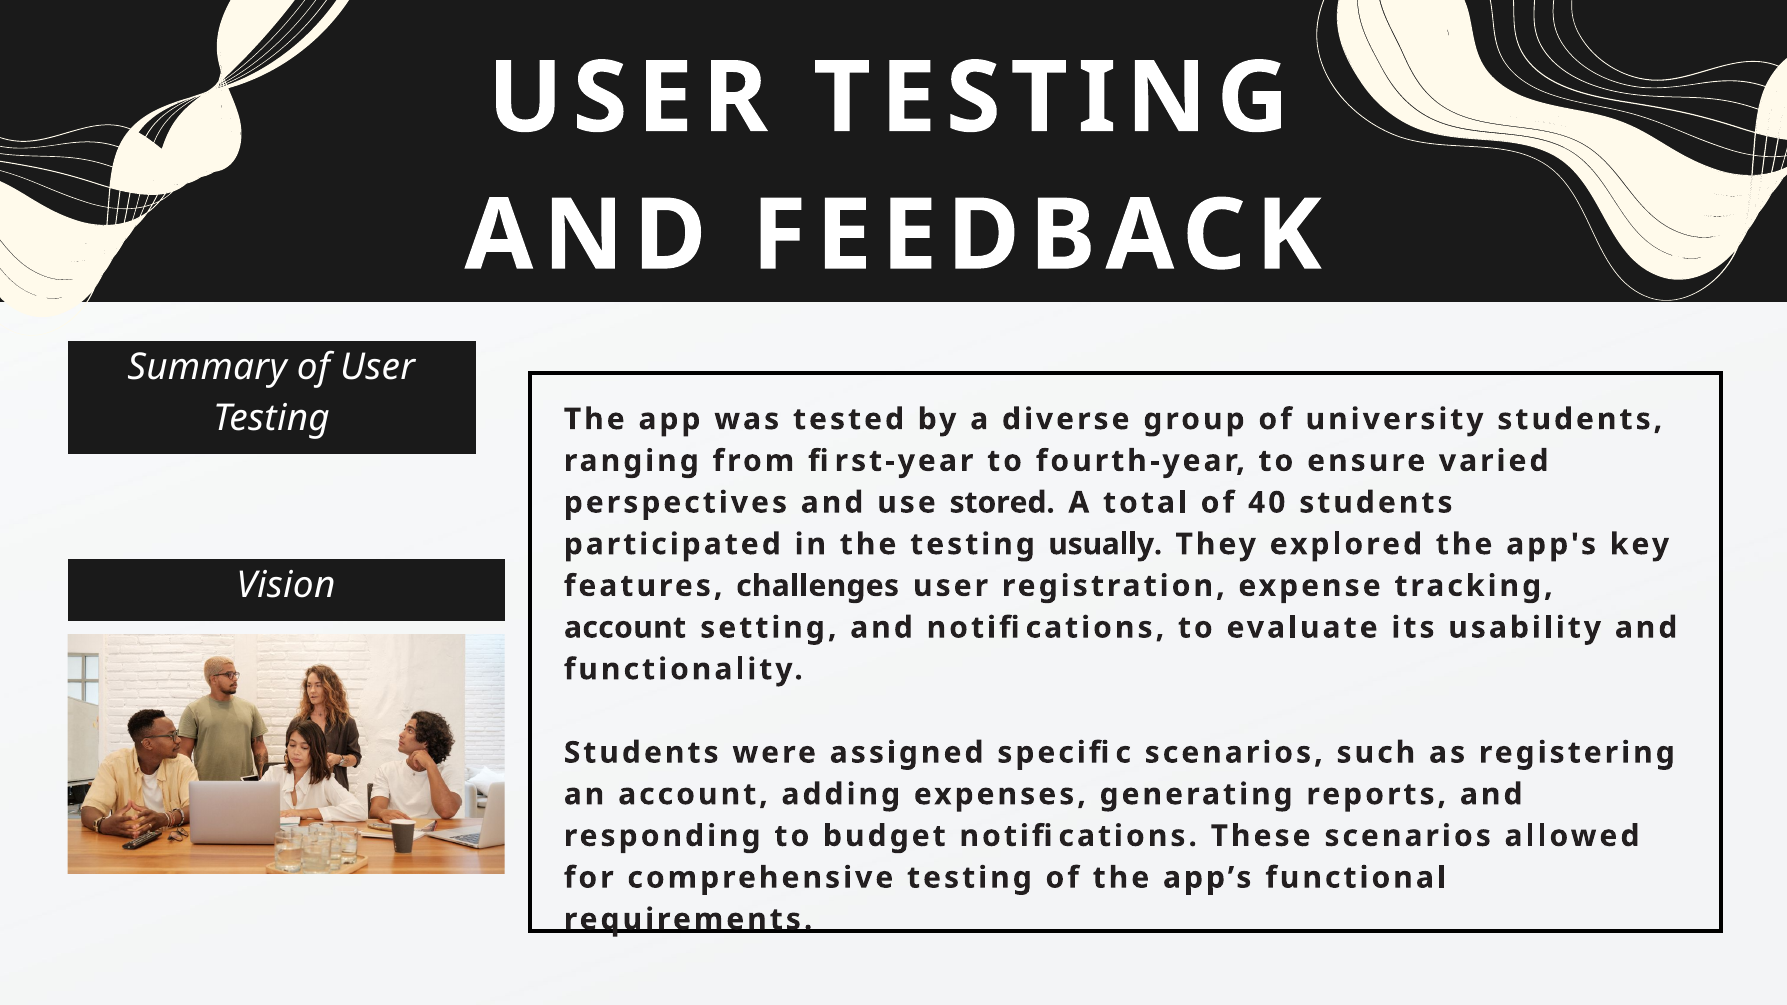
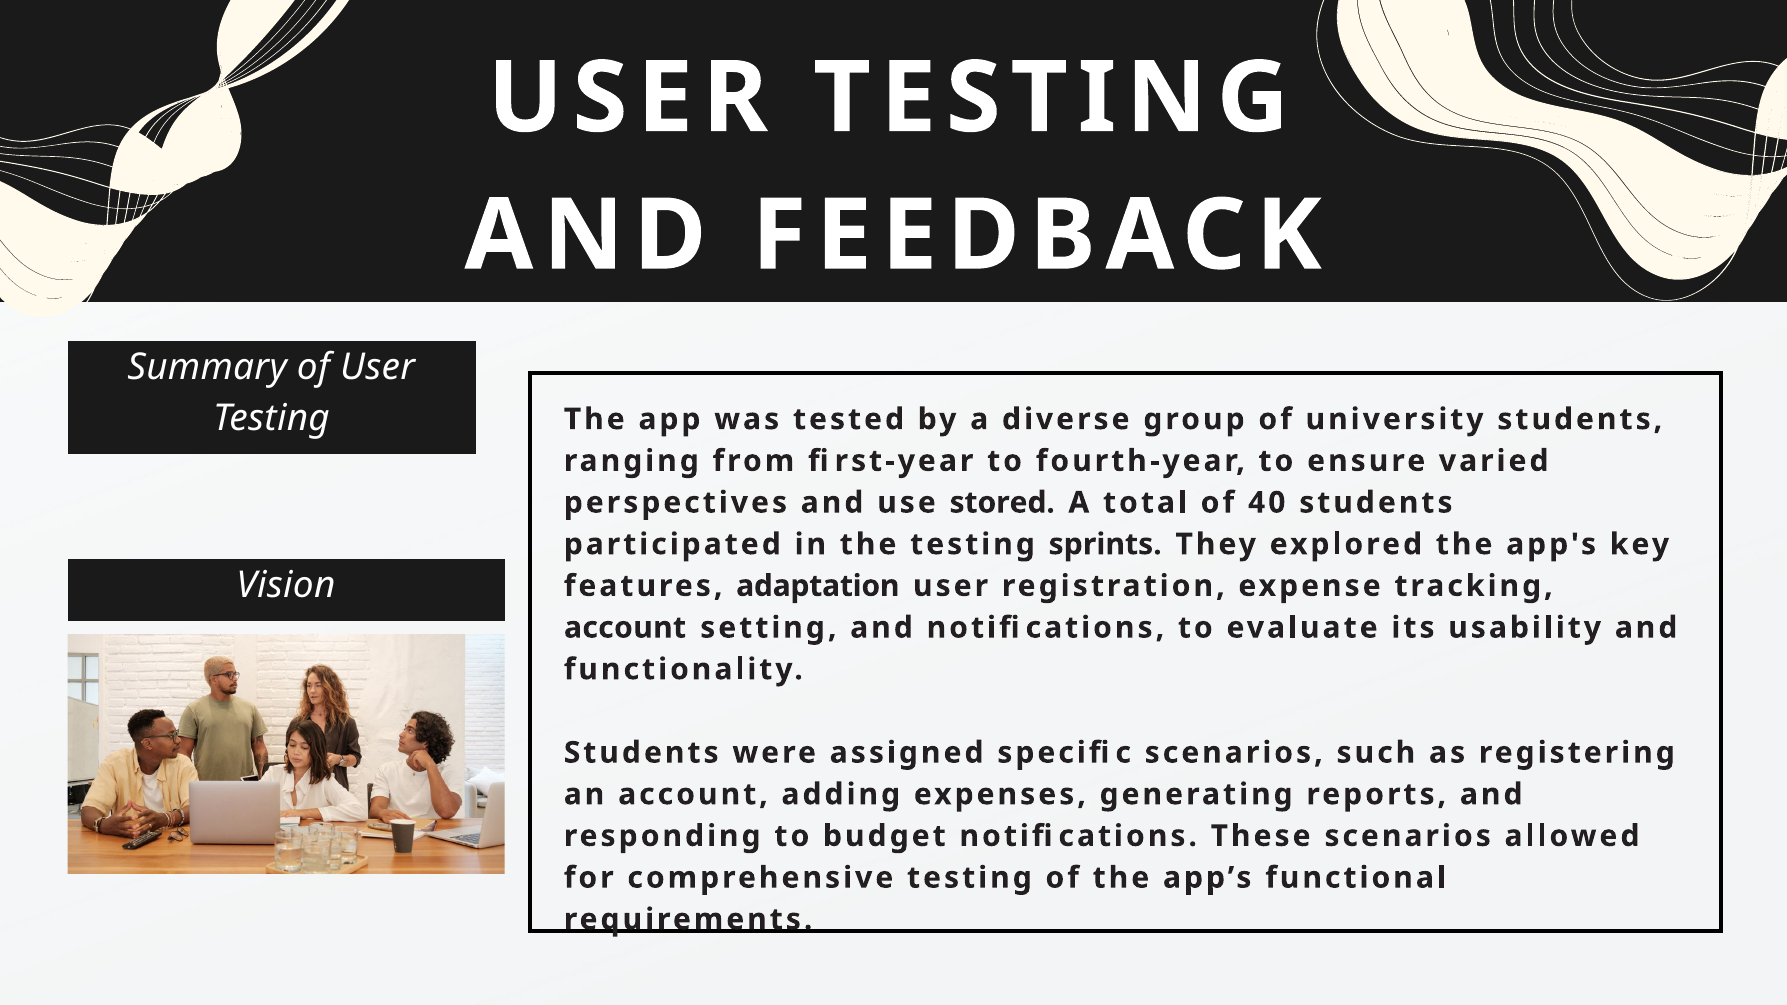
usually: usually -> sprints (1105, 544)
challenges: challenges -> adaptation (818, 586)
